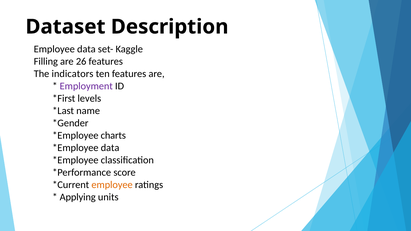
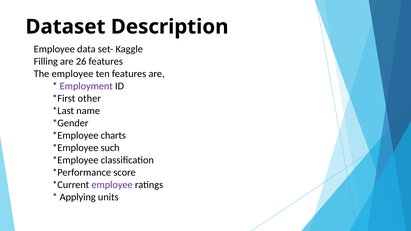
The indicators: indicators -> employee (73, 74)
levels: levels -> other (89, 99)
data: data -> such (110, 148)
employee colour: orange -> purple (112, 185)
